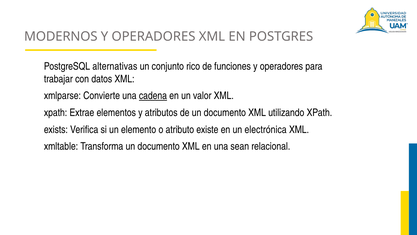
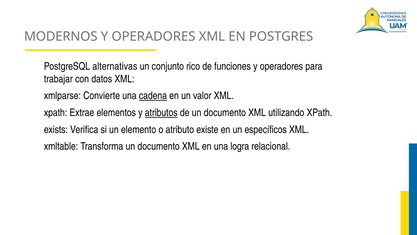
atributos underline: none -> present (161, 113)
electrónica: electrónica -> específicos (266, 129)
sean: sean -> logra (240, 146)
